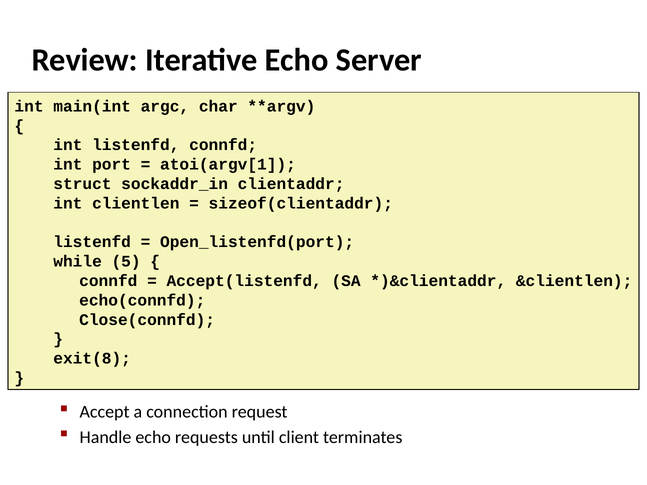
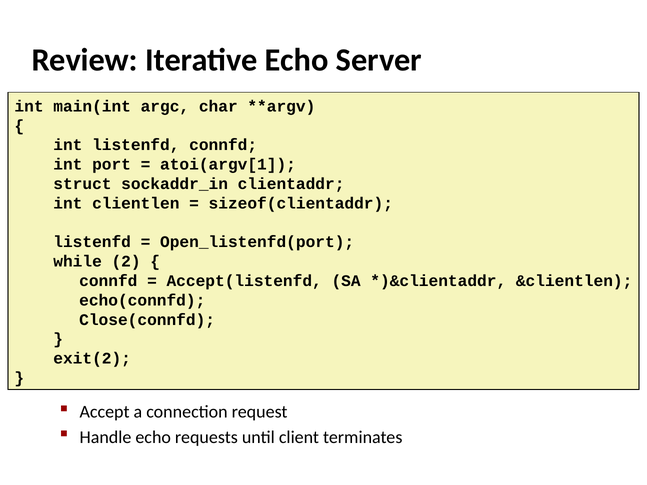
5: 5 -> 2 (126, 262)
exit(8: exit(8 -> exit(2 (92, 359)
